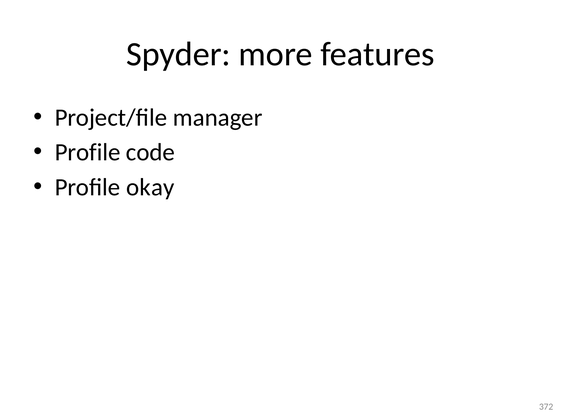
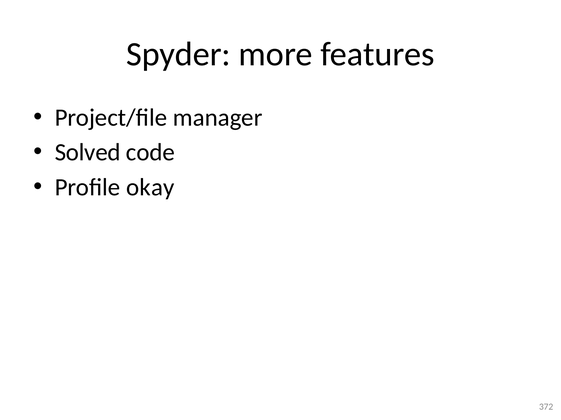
Profile: Profile -> Solved (88, 153)
